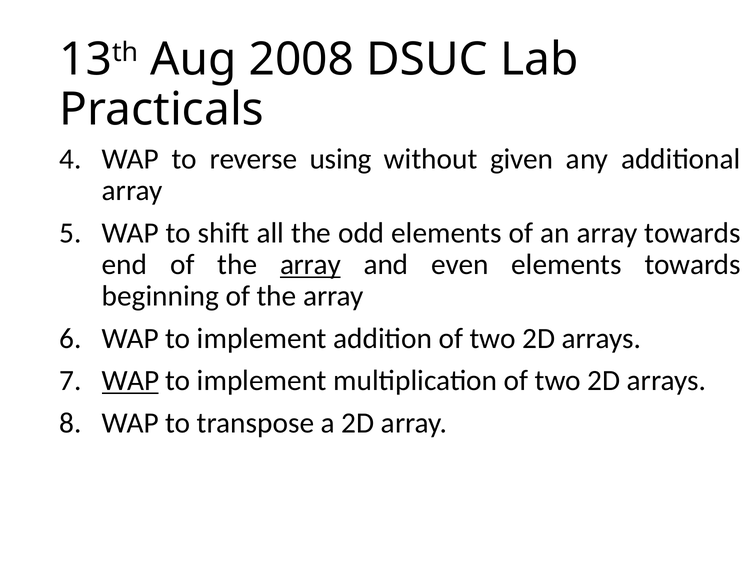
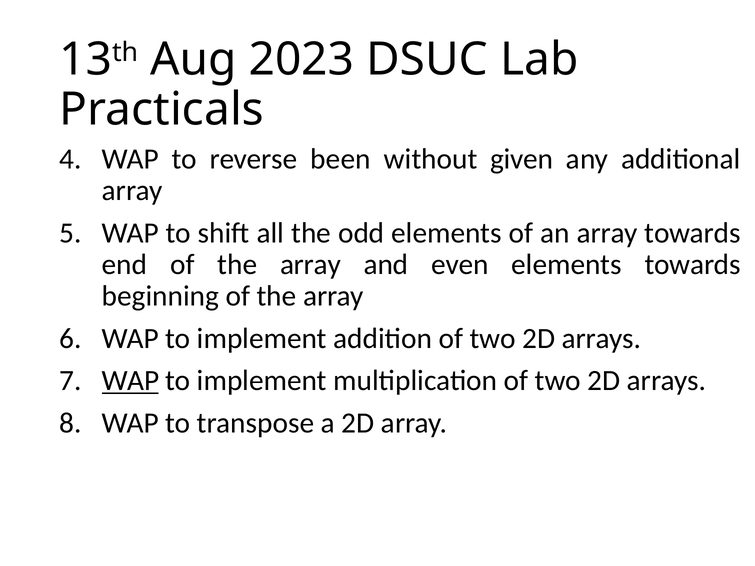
2008: 2008 -> 2023 (301, 60)
using: using -> been (340, 159)
array underline: present -> none (311, 265)
